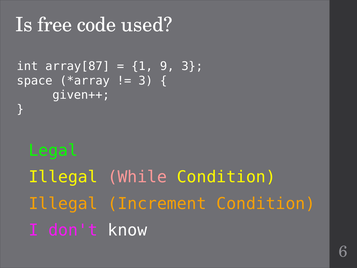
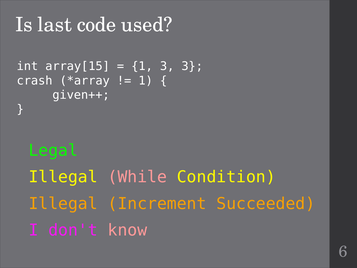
free: free -> last (55, 25)
array[87: array[87 -> array[15 (78, 66)
1 9: 9 -> 3 (167, 66)
space: space -> crash (35, 81)
3: 3 -> 1 (146, 81)
Increment Condition: Condition -> Succeeded (266, 203)
know colour: white -> pink (127, 230)
